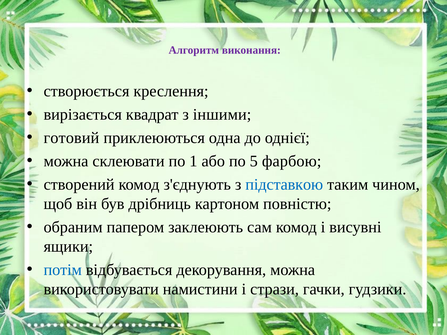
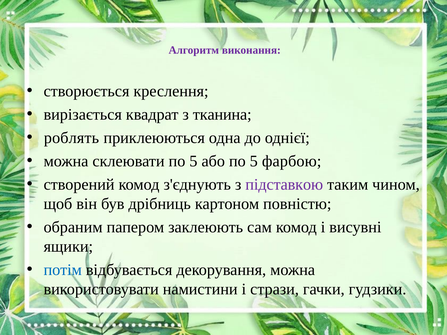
іншими: іншими -> тканина (222, 115)
готовий: готовий -> роблять (71, 138)
склеювати по 1: 1 -> 5 (193, 161)
підставкою colour: blue -> purple (284, 185)
